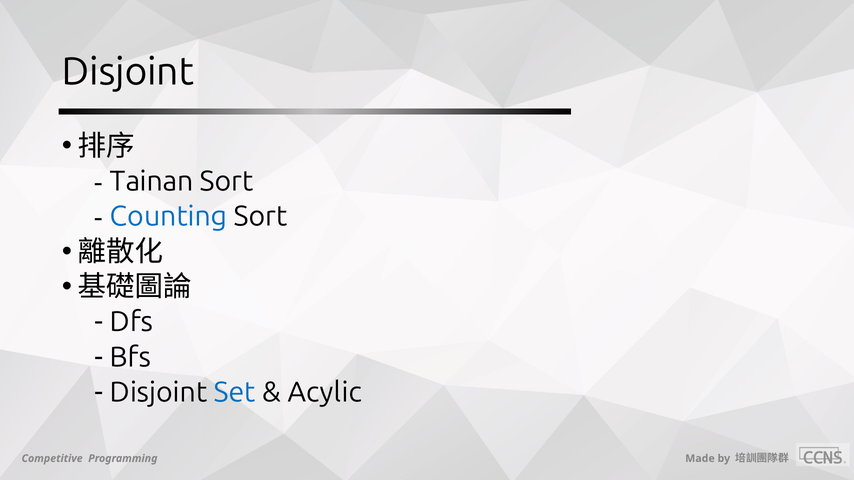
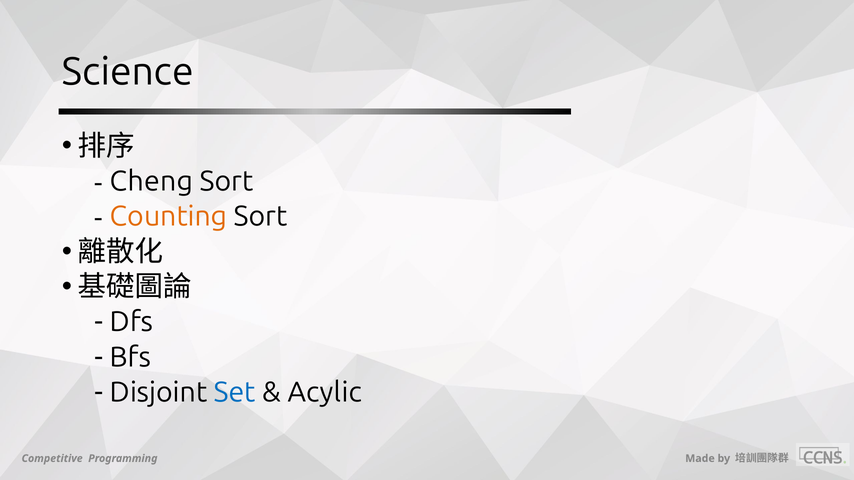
Disjoint: Disjoint -> Science (128, 72)
Tainan: Tainan -> Cheng (151, 181)
Counting colour: blue -> orange (169, 217)
